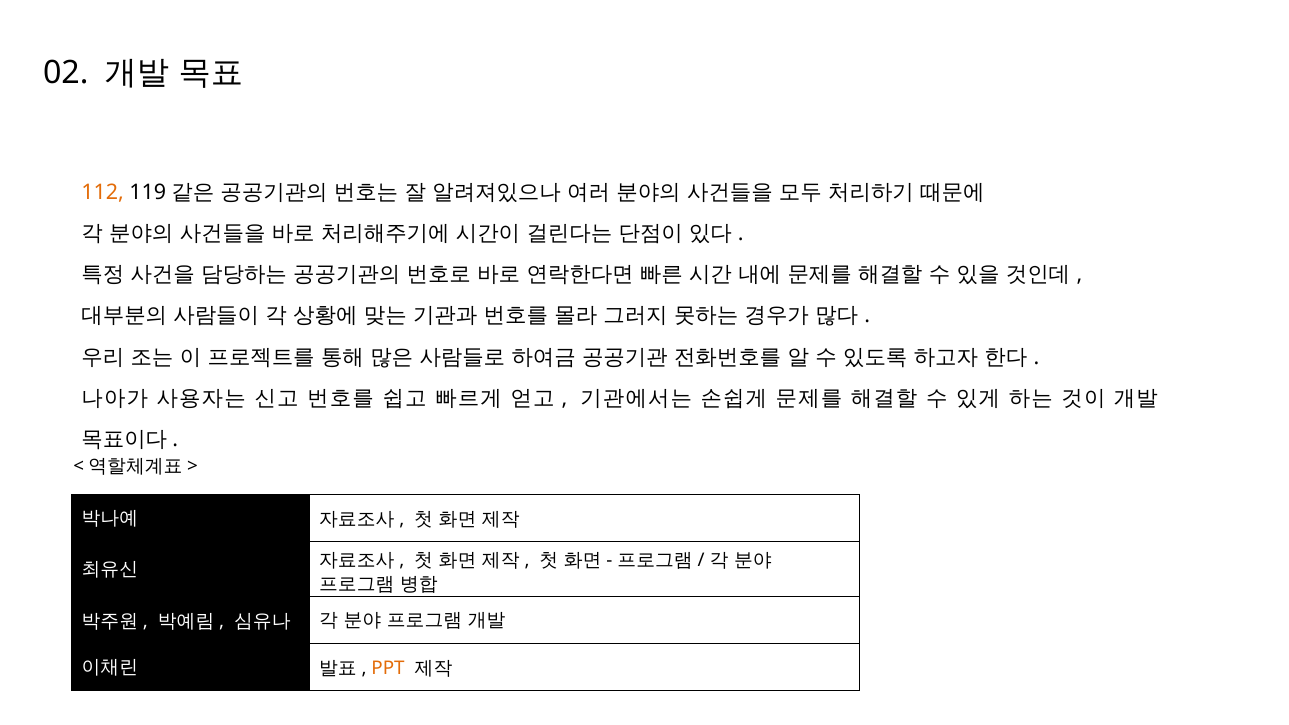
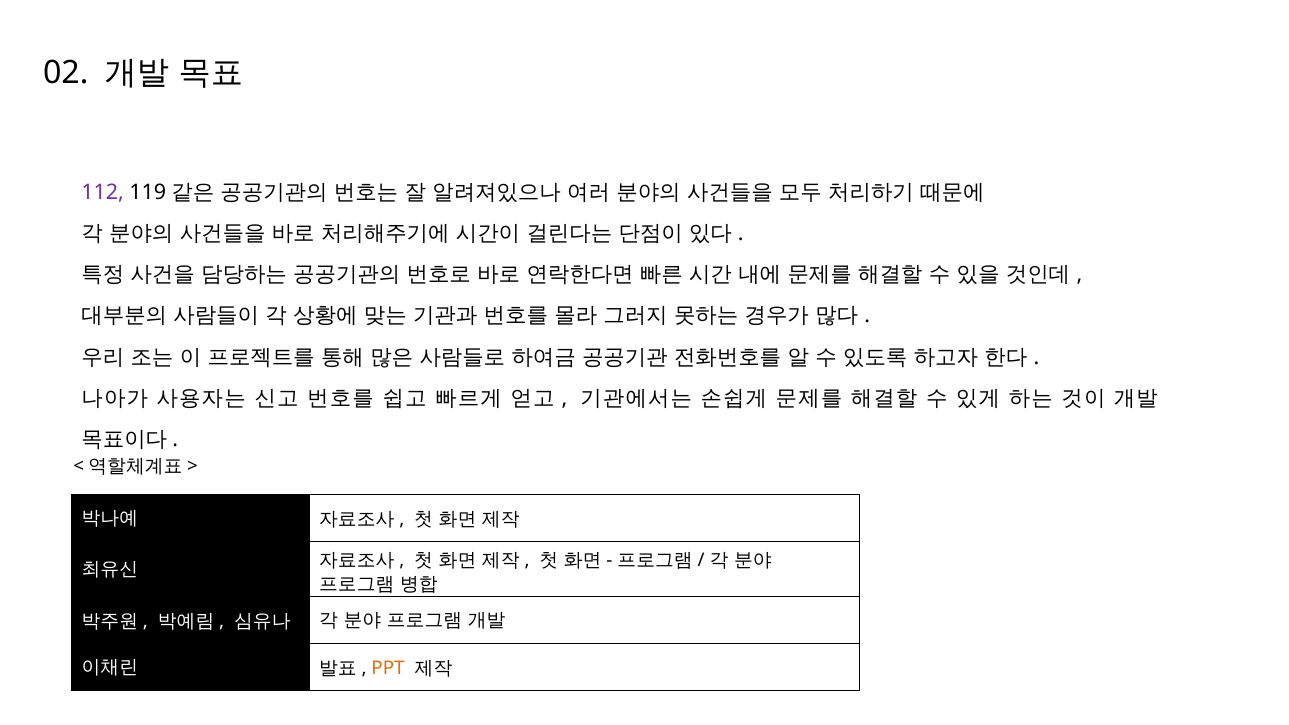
112 colour: orange -> purple (103, 192)
